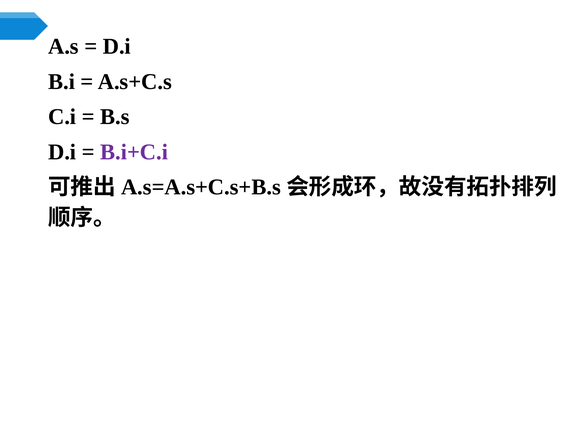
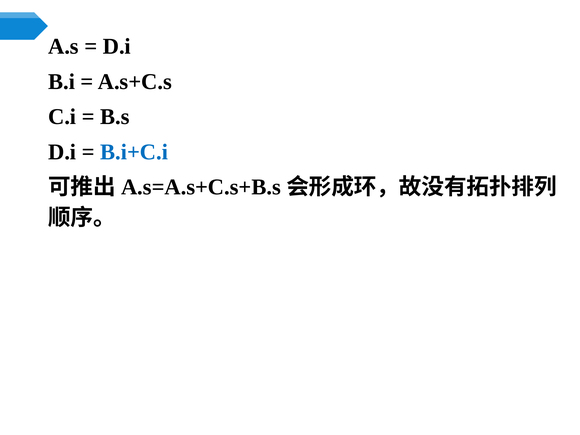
B.i+C.i colour: purple -> blue (134, 152)
